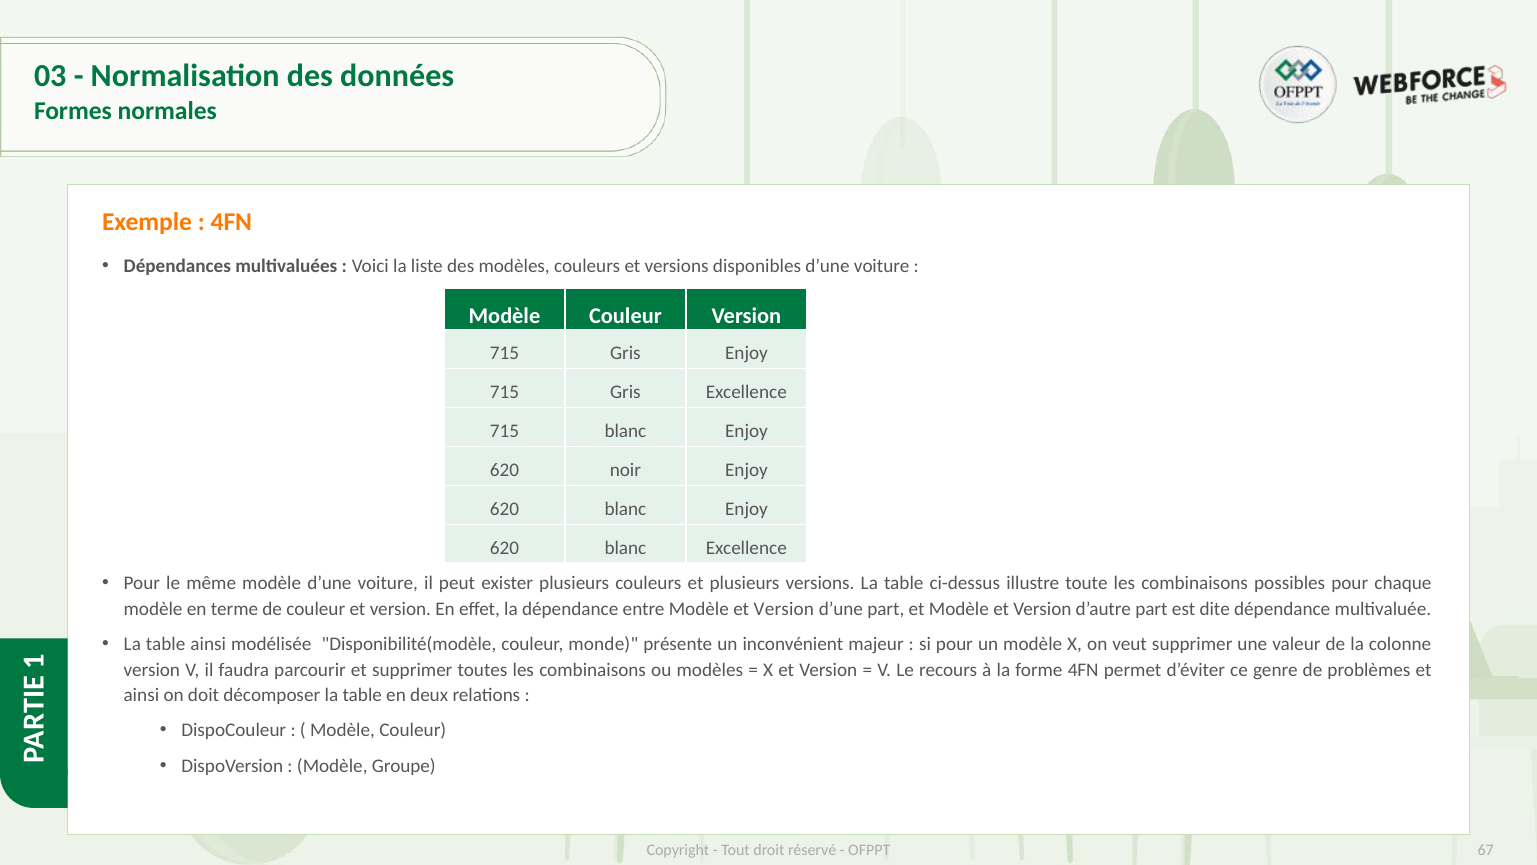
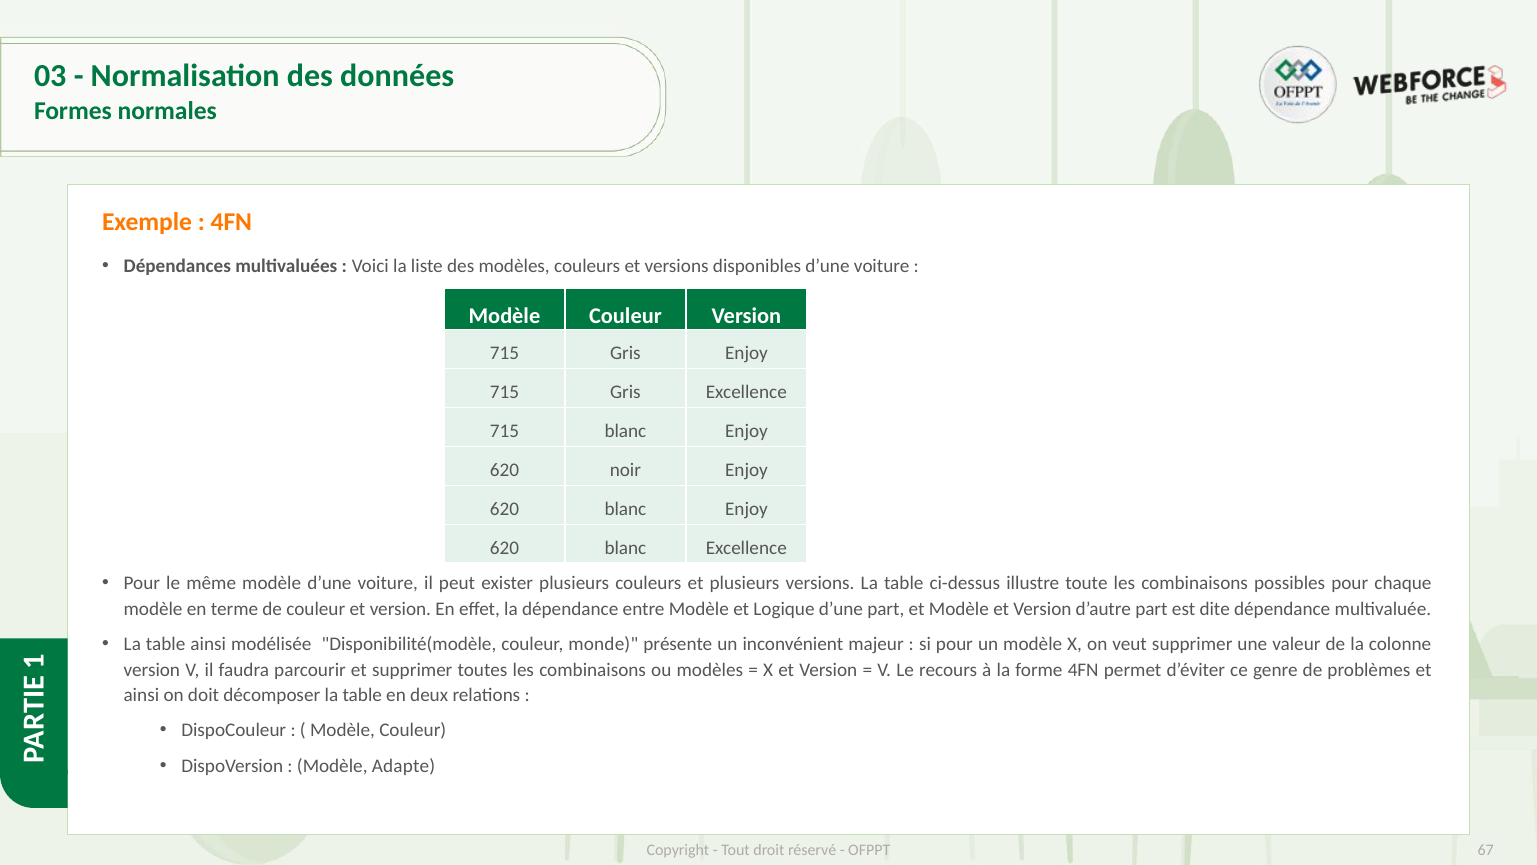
entre Modèle et Version: Version -> Logique (784, 609)
Groupe: Groupe -> Adapte (404, 765)
